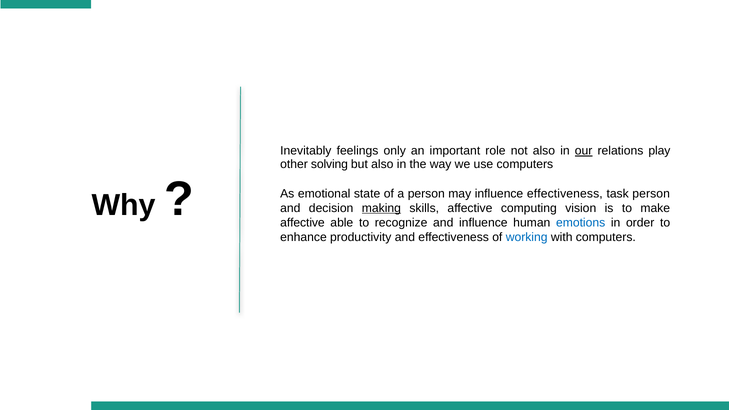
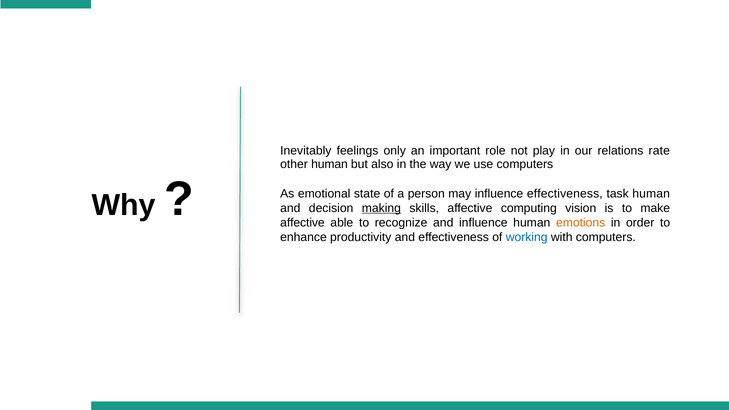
not also: also -> play (544, 151)
our underline: present -> none (584, 151)
play: play -> rate (659, 151)
other solving: solving -> human (329, 164)
task person: person -> human (651, 194)
emotions colour: blue -> orange (581, 223)
